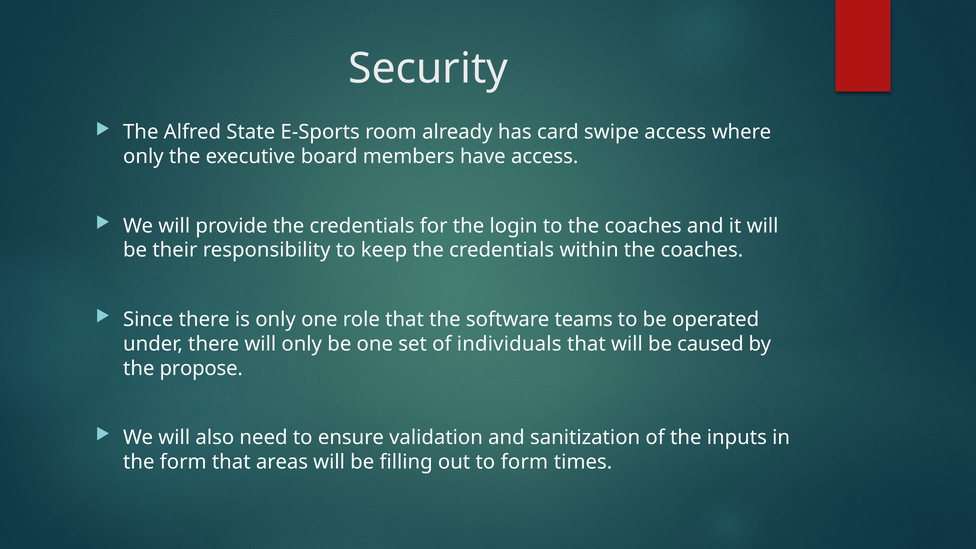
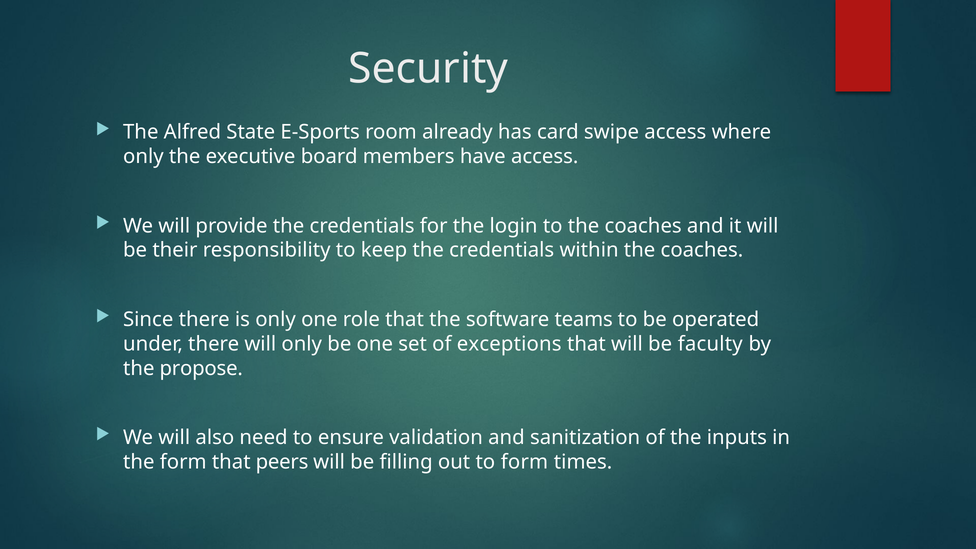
individuals: individuals -> exceptions (509, 344)
caused: caused -> faculty (710, 344)
areas: areas -> peers (282, 462)
